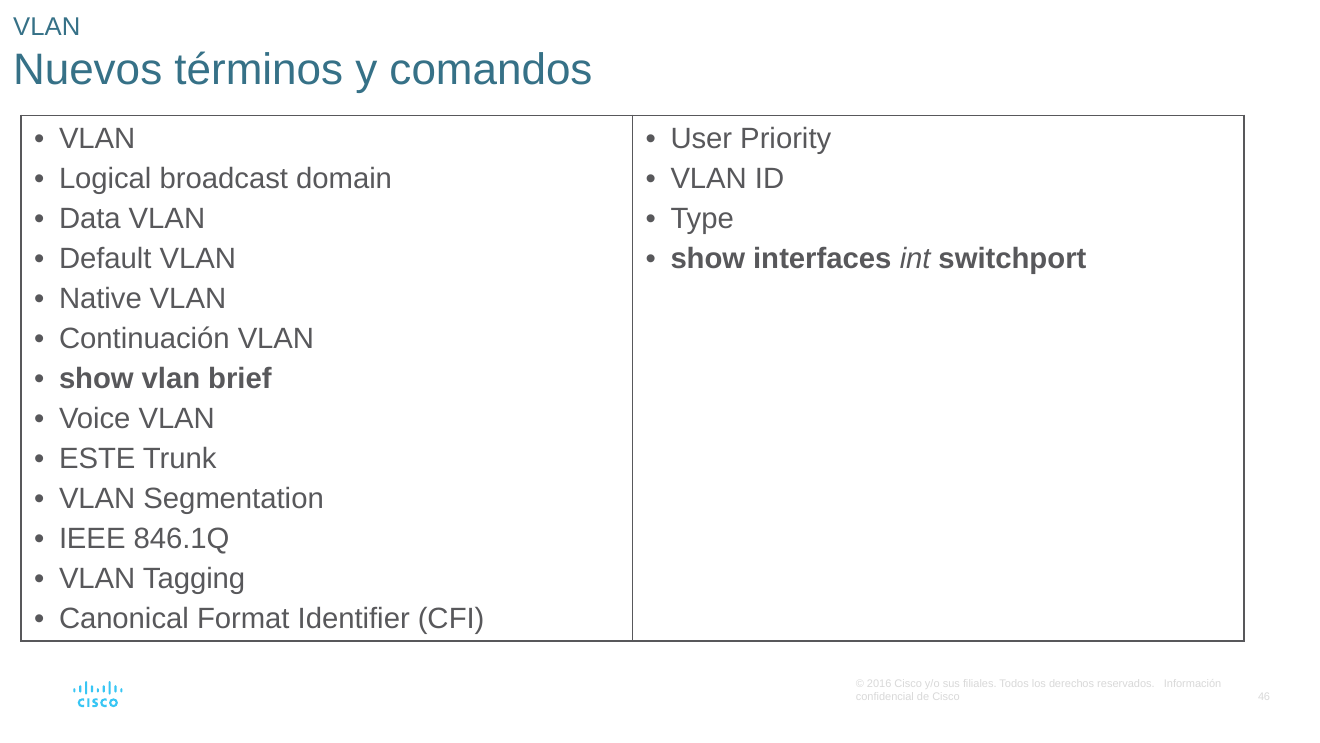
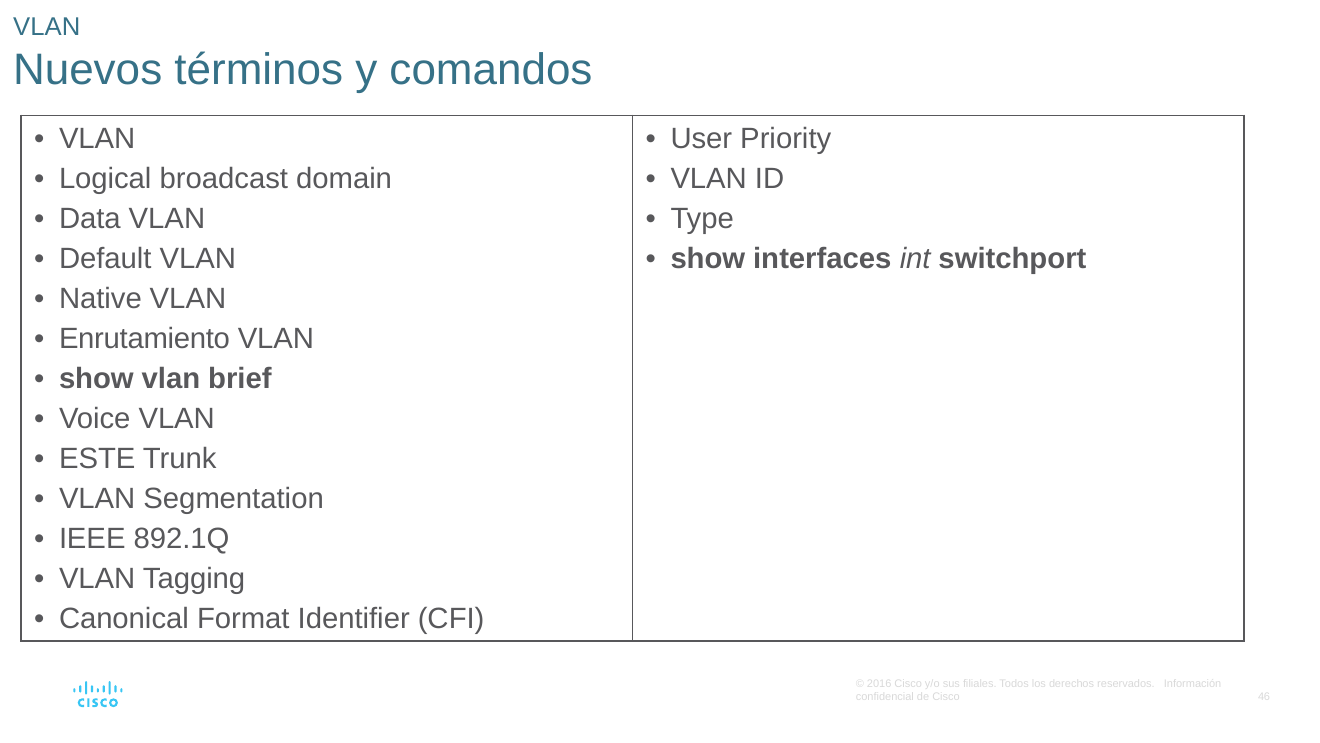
Continuación: Continuación -> Enrutamiento (145, 338)
846.1Q: 846.1Q -> 892.1Q (182, 538)
